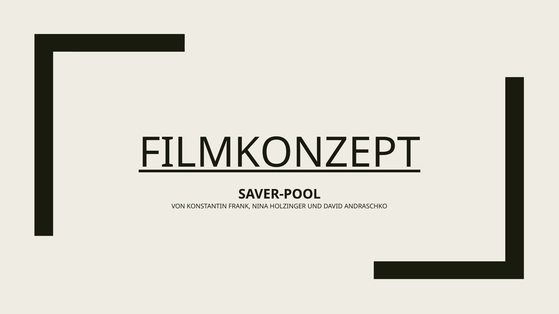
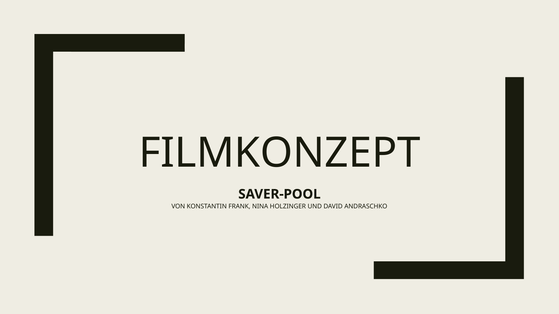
FILMKONZEPT underline: present -> none (280, 153)
